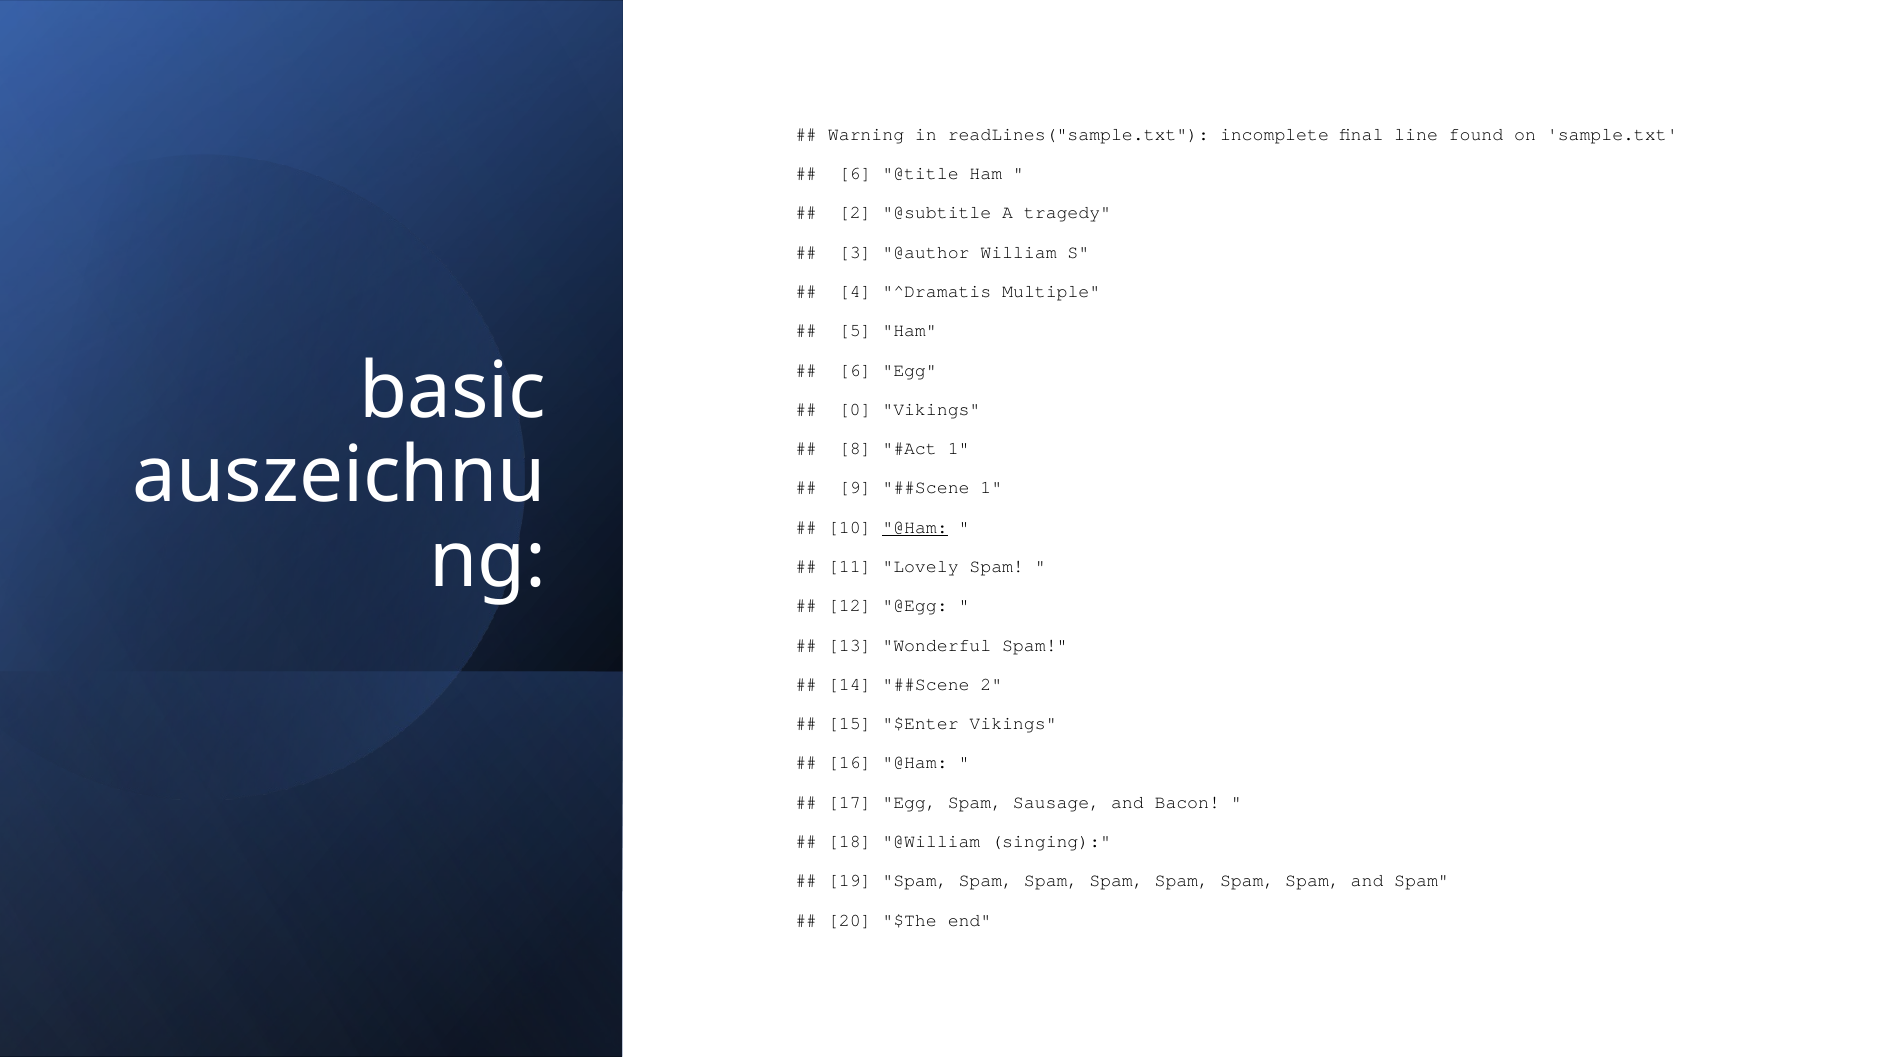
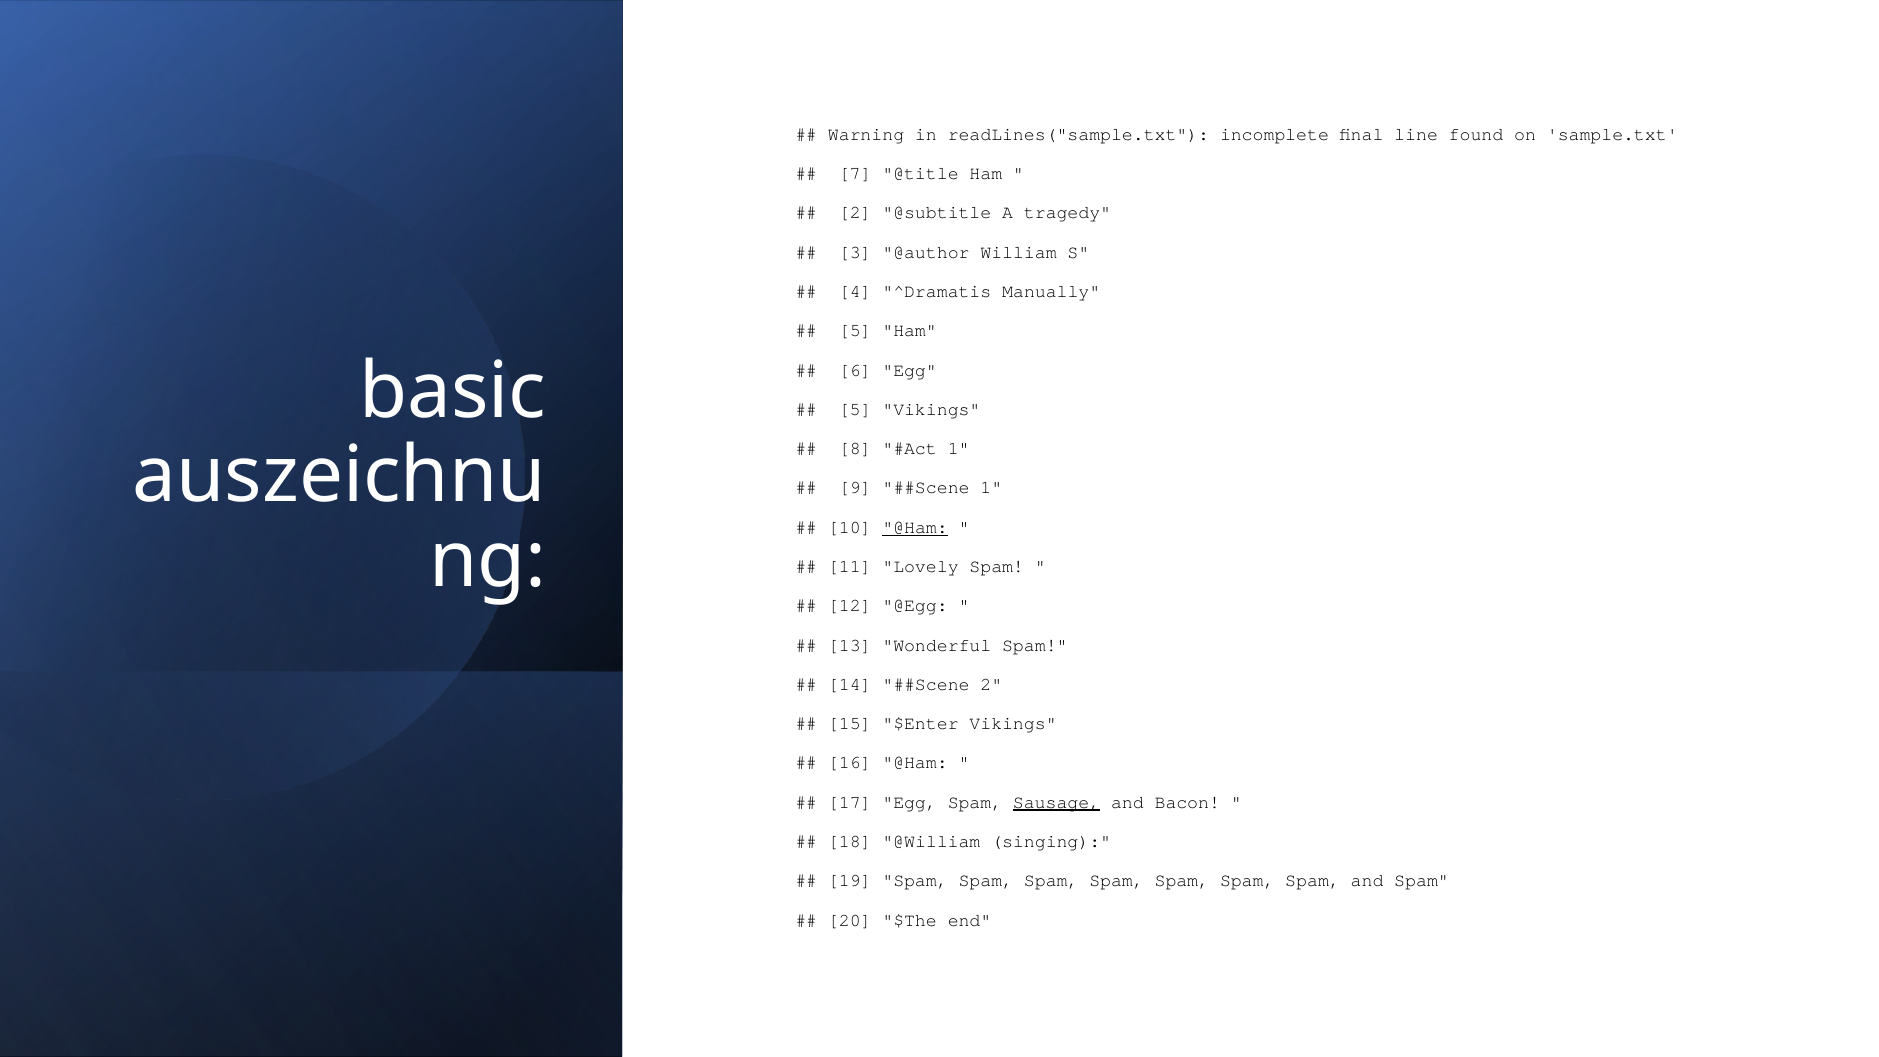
6: 6 -> 7 (855, 174)
Multiple: Multiple -> Manually (1051, 292)
0: 0 -> 5 (855, 409)
Sausage underline: none -> present (1057, 802)
